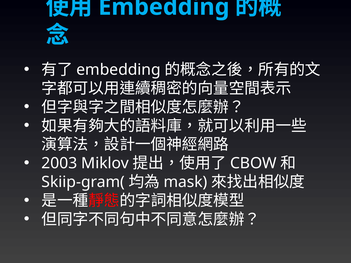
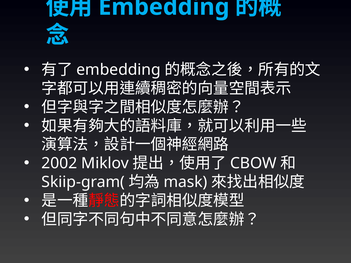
2003: 2003 -> 2002 (59, 163)
